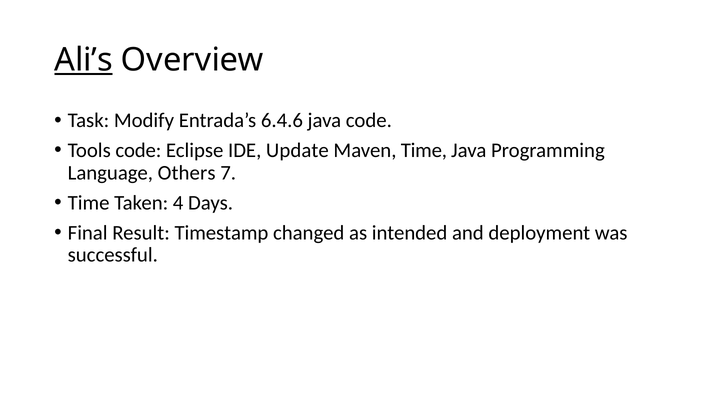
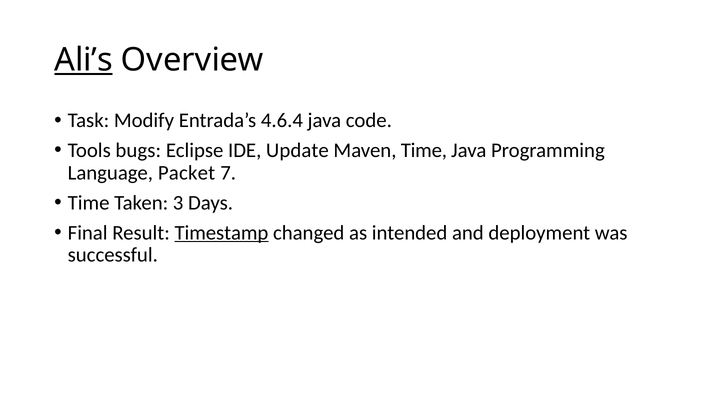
6.4.6: 6.4.6 -> 4.6.4 (282, 121)
Tools code: code -> bugs (138, 150)
Others: Others -> Packet (187, 173)
4: 4 -> 3 (178, 203)
Timestamp underline: none -> present (221, 233)
